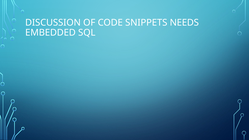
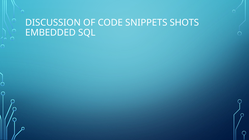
NEEDS: NEEDS -> SHOTS (184, 23)
